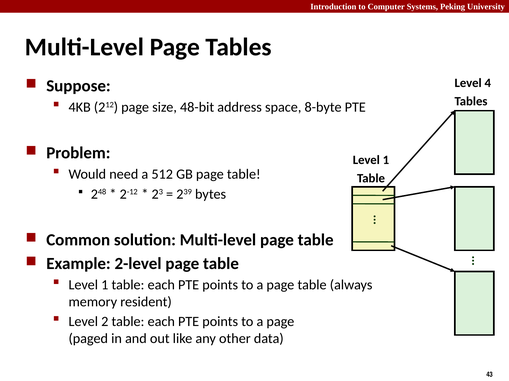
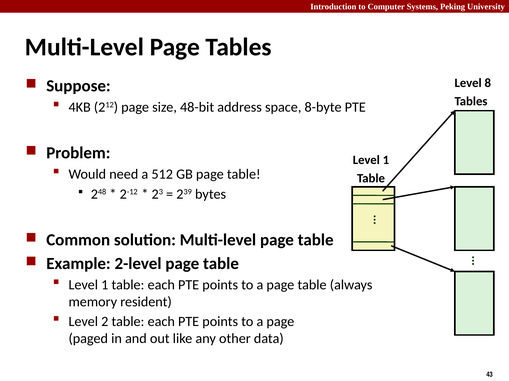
4: 4 -> 8 (488, 83)
